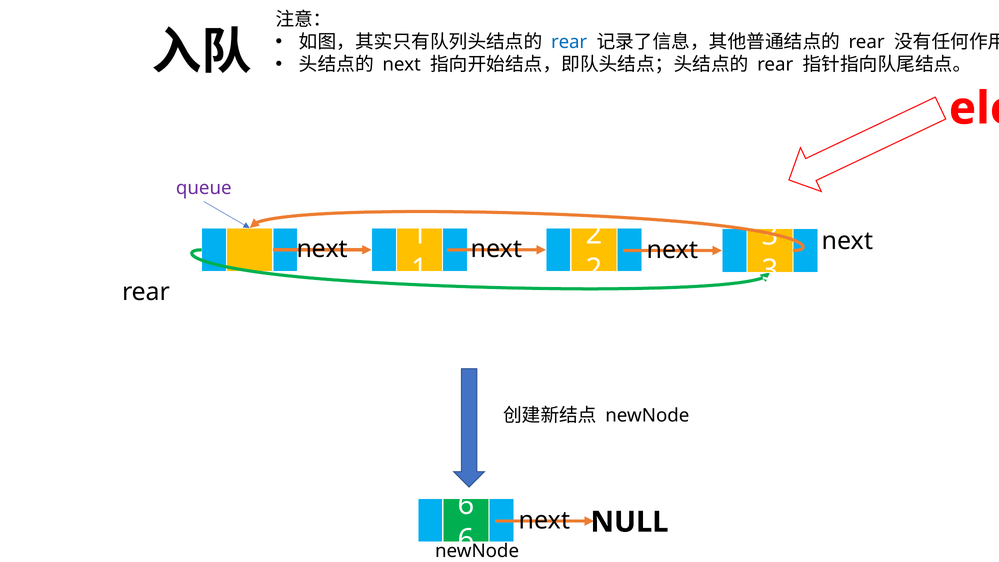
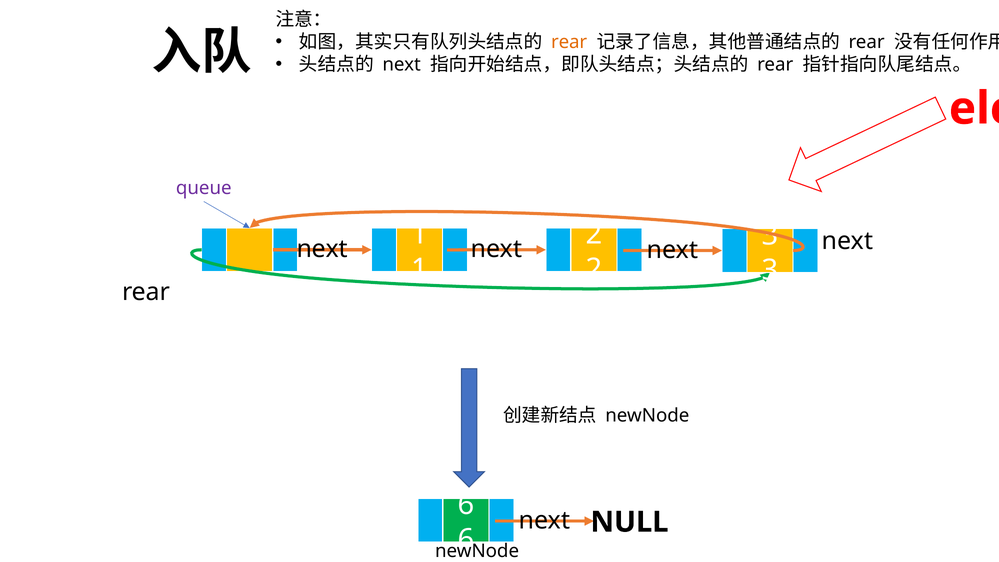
rear colour: blue -> orange (569, 42)
